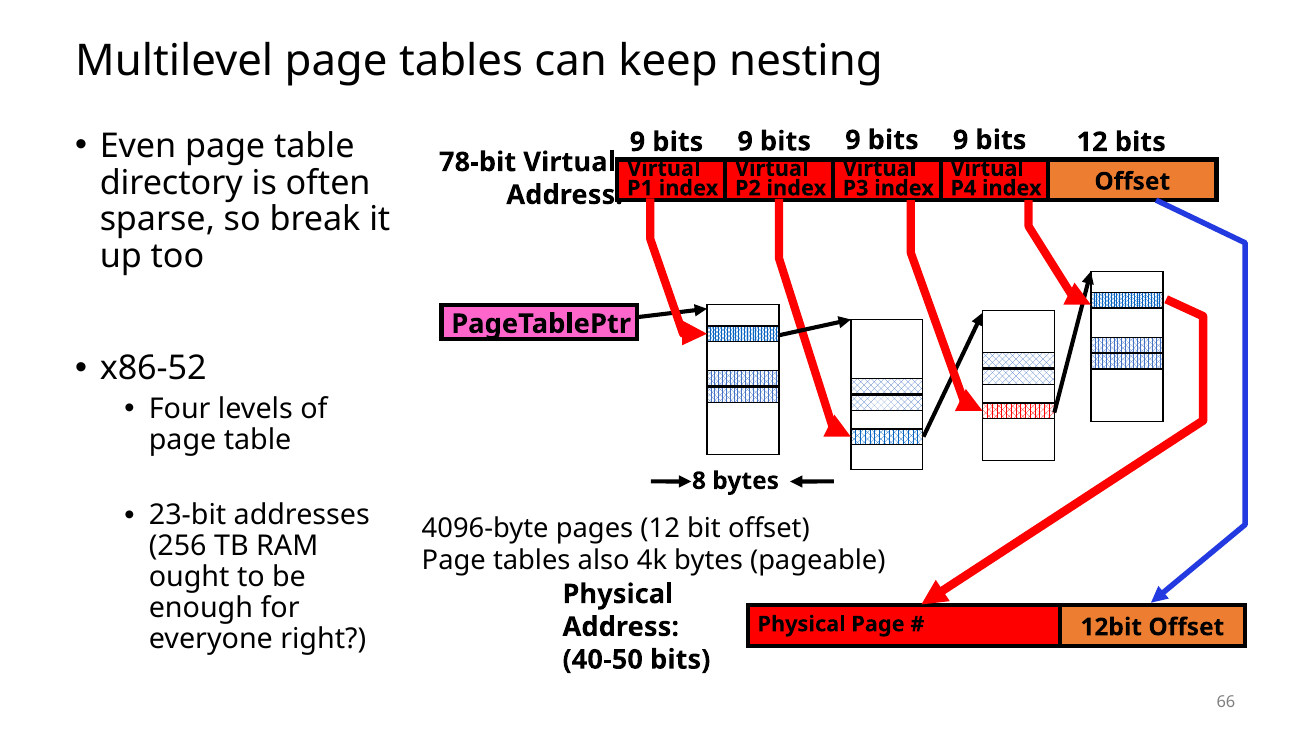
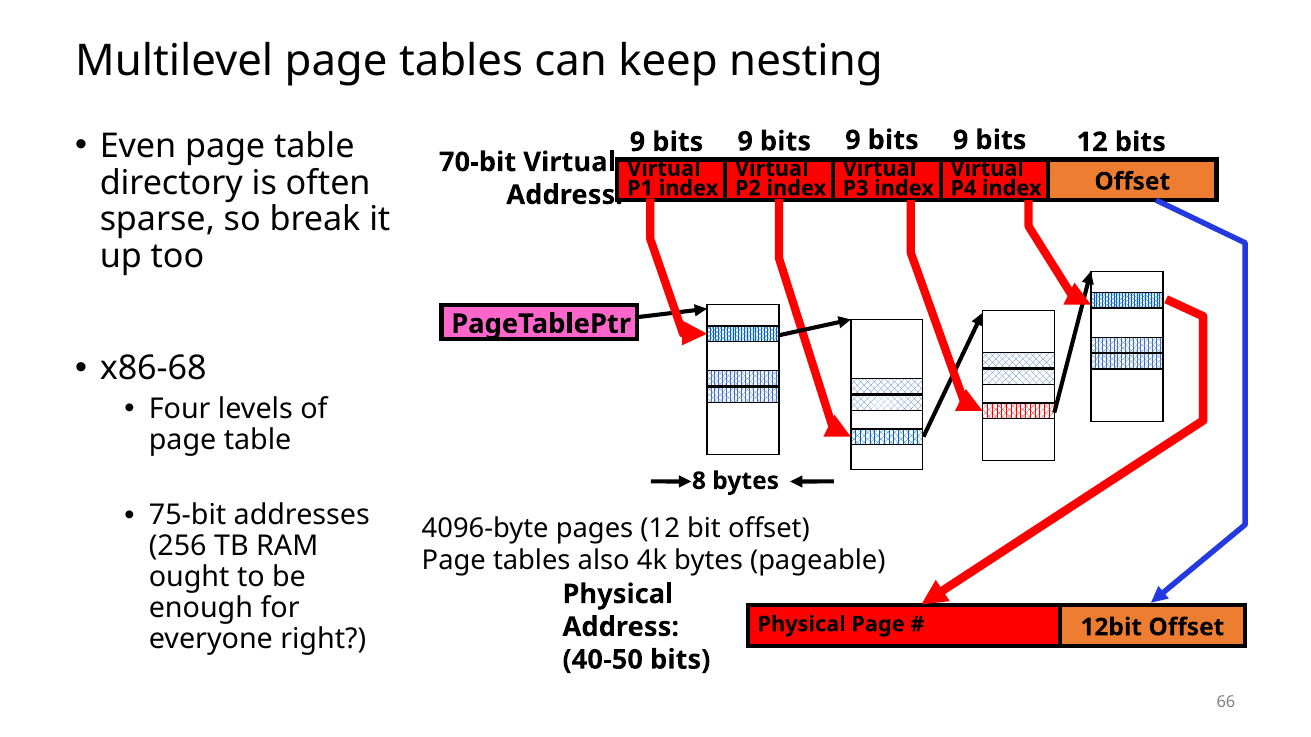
78-bit: 78-bit -> 70-bit (478, 162)
x86-52: x86-52 -> x86-68 (153, 369)
23-bit: 23-bit -> 75-bit (188, 516)
